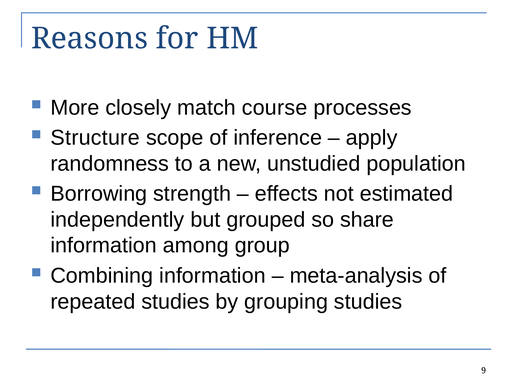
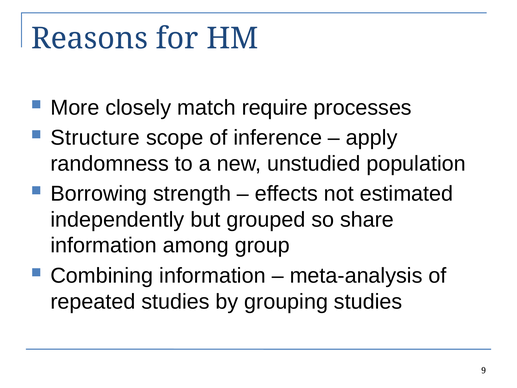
course: course -> require (275, 107)
